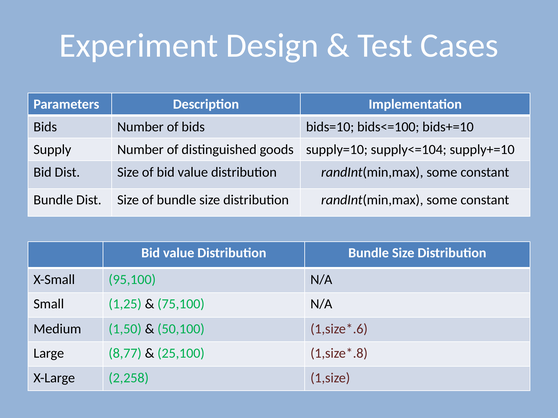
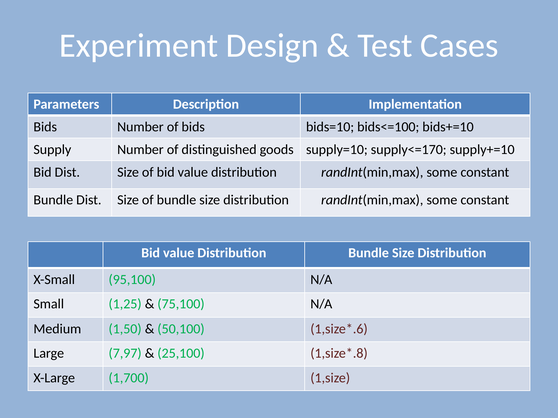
supply<=104: supply<=104 -> supply<=170 (409, 150)
8,77: 8,77 -> 7,97 (125, 354)
2,258: 2,258 -> 1,700 (129, 378)
